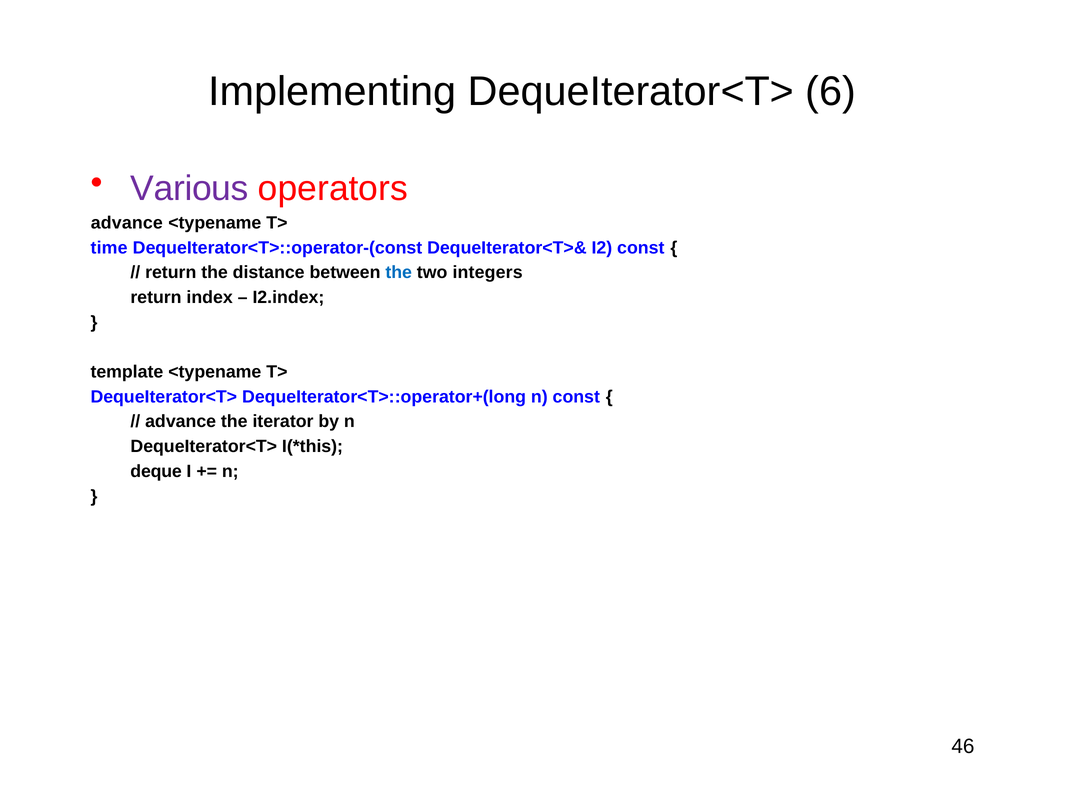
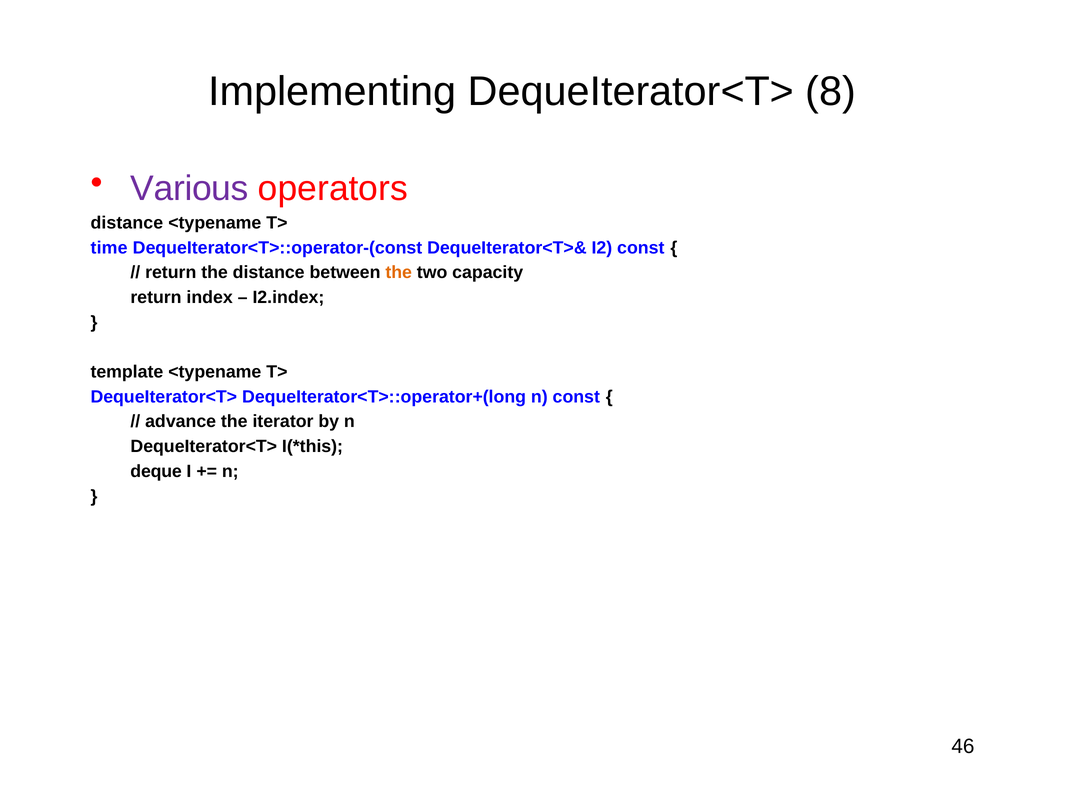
6: 6 -> 8 (831, 92)
advance: advance -> distance (127, 223)
the colour: blue -> orange (399, 273)
integers: integers -> capacity (488, 273)
